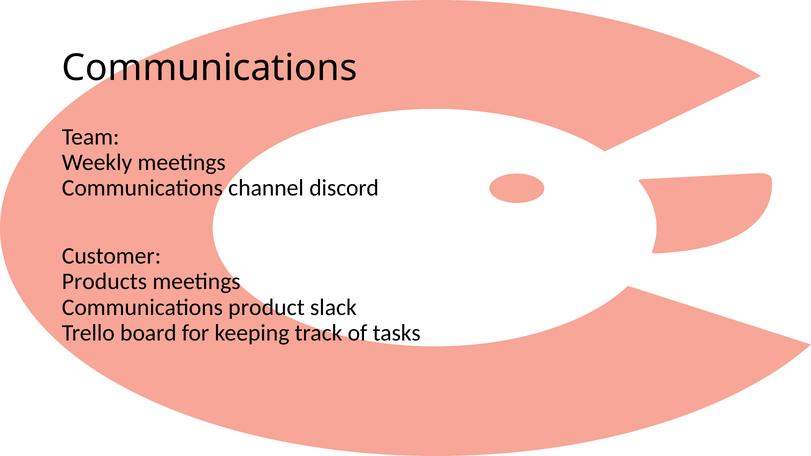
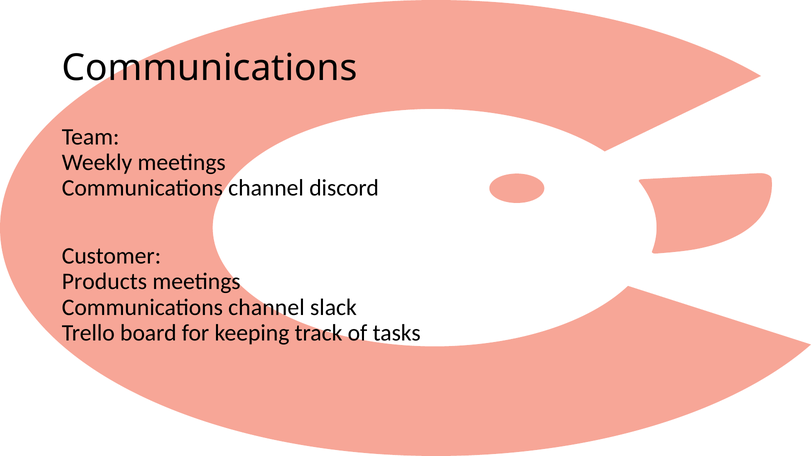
product: product -> channel (266, 307)
